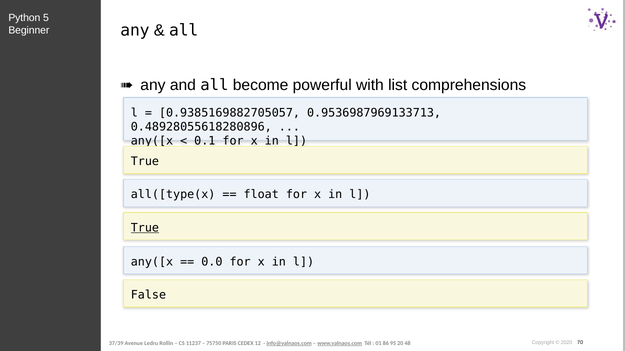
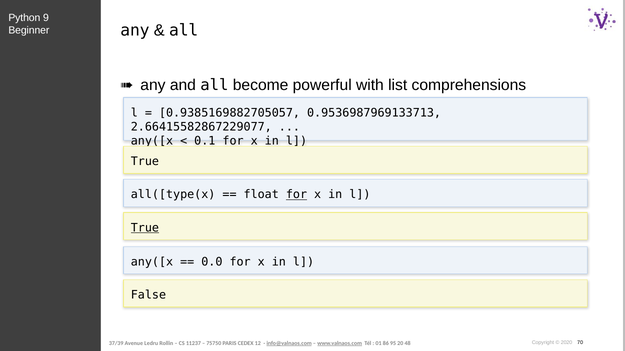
5: 5 -> 9 (46, 18)
0.48928055618280896: 0.48928055618280896 -> 2.66415582867229077 (201, 127)
for underline: none -> present (296, 195)
